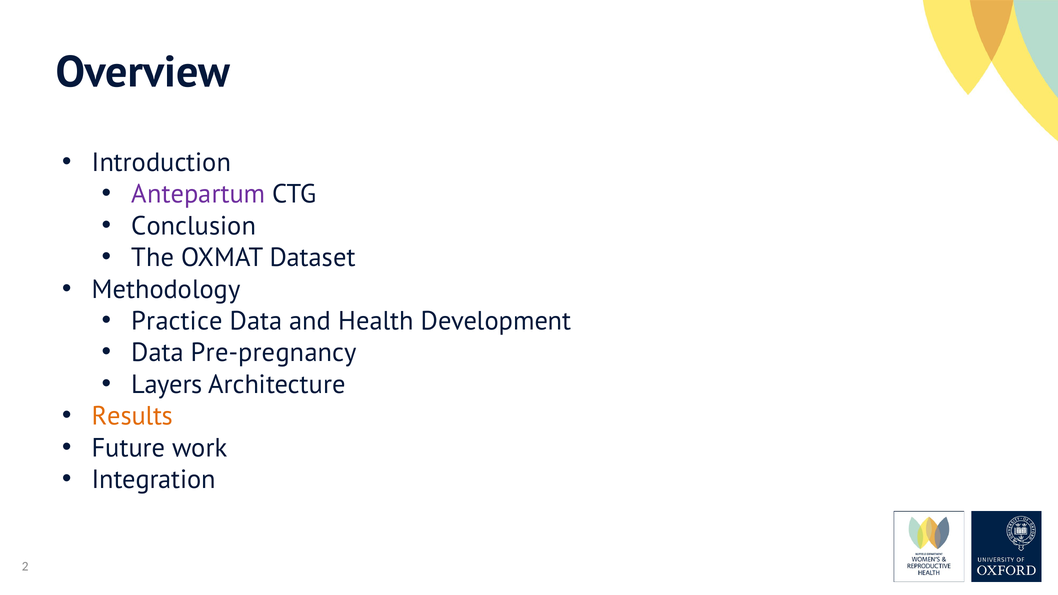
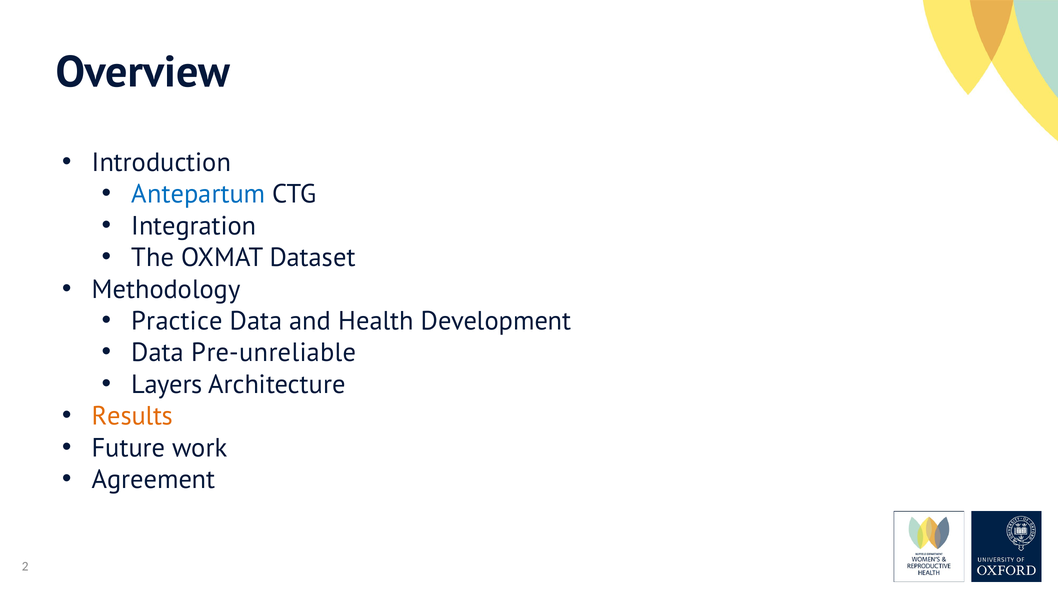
Antepartum colour: purple -> blue (198, 194)
Conclusion: Conclusion -> Integration (194, 226)
Pre-pregnancy: Pre-pregnancy -> Pre-unreliable (274, 353)
Integration: Integration -> Agreement (154, 480)
